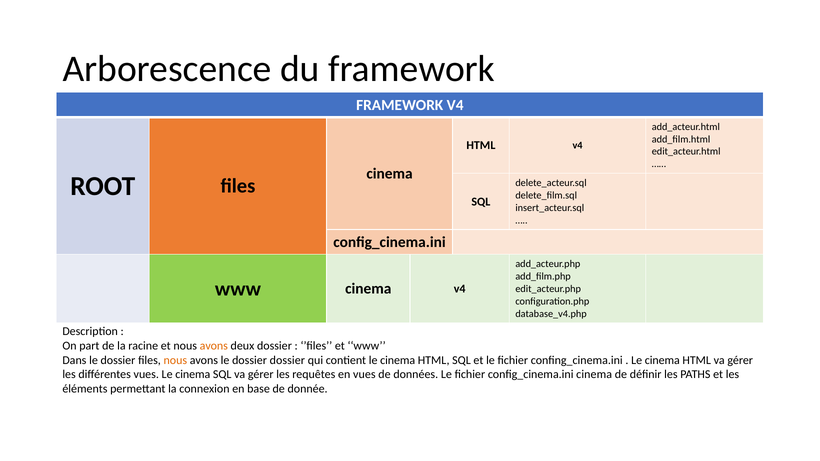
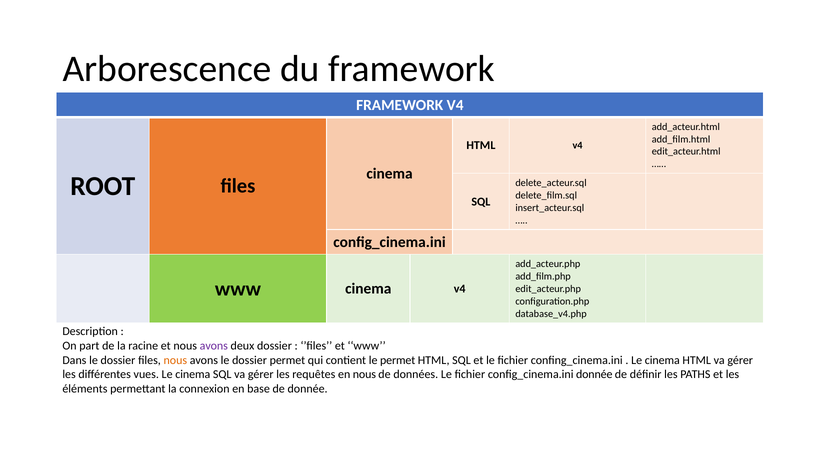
avons colour: orange -> purple (214, 346)
dossier dossier: dossier -> permet (287, 360)
contient le cinema: cinema -> permet (398, 360)
en vues: vues -> nous (364, 375)
config_cinema.ini cinema: cinema -> donnée (594, 375)
